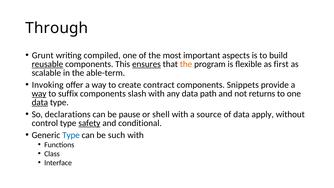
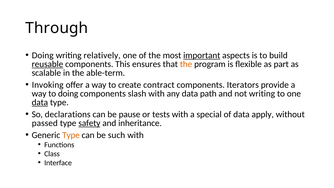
Grunt: Grunt -> Doing (43, 55)
compiled: compiled -> relatively (102, 55)
important underline: none -> present (202, 55)
ensures underline: present -> none (146, 64)
first: first -> part (281, 64)
Snippets: Snippets -> Iterators (243, 85)
way underline: present -> none (39, 94)
to suffix: suffix -> doing (68, 94)
not returns: returns -> writing (262, 94)
shell: shell -> tests (161, 114)
source: source -> special (209, 114)
control: control -> passed (45, 123)
conditional: conditional -> inheritance (140, 123)
Type colour: blue -> orange (71, 135)
